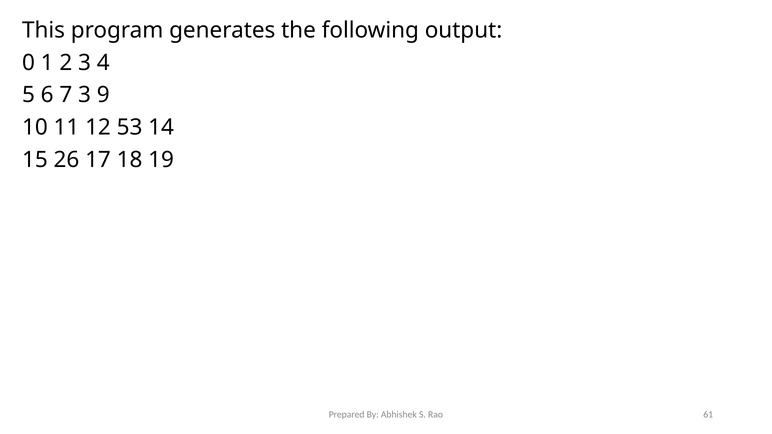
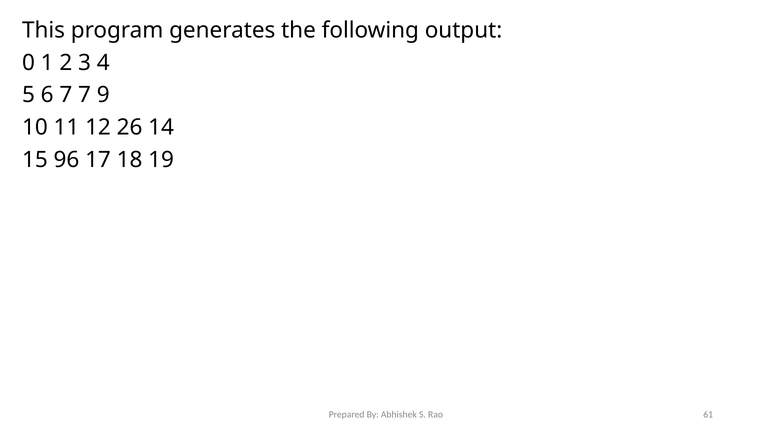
7 3: 3 -> 7 (85, 95)
53: 53 -> 26 (130, 127)
26: 26 -> 96 (66, 160)
